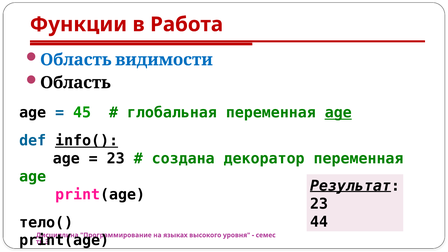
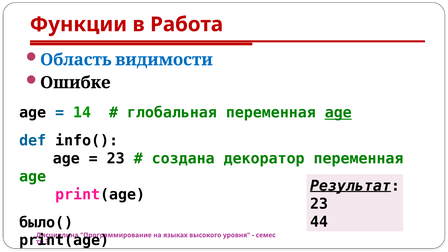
Область: Область -> Ошибке (75, 83)
45: 45 -> 14 (82, 113)
info( underline: present -> none (87, 141)
тело(: тело( -> было( (46, 222)
